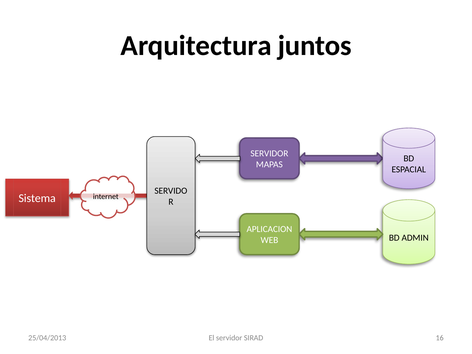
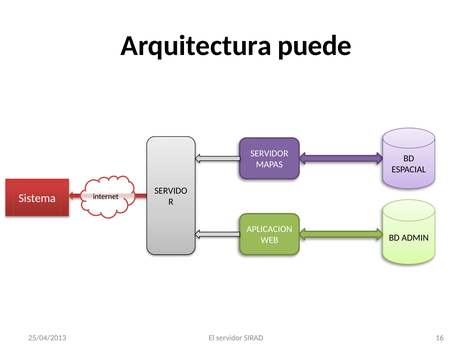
juntos: juntos -> puede (315, 46)
